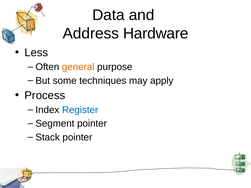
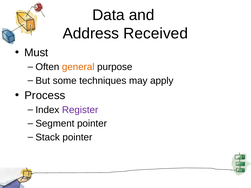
Hardware: Hardware -> Received (156, 33)
Less: Less -> Must (36, 53)
Register colour: blue -> purple (80, 110)
